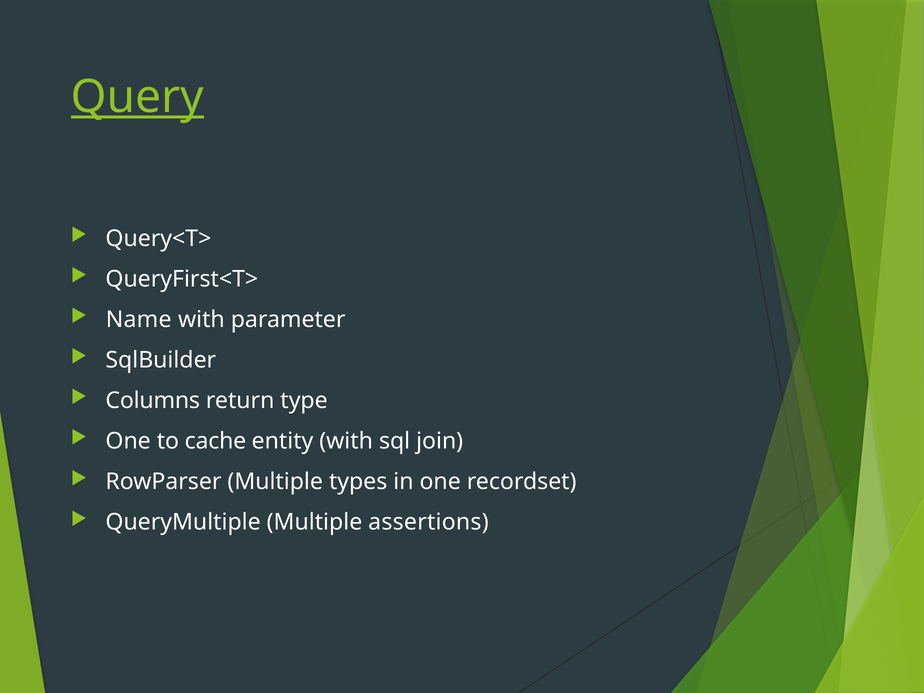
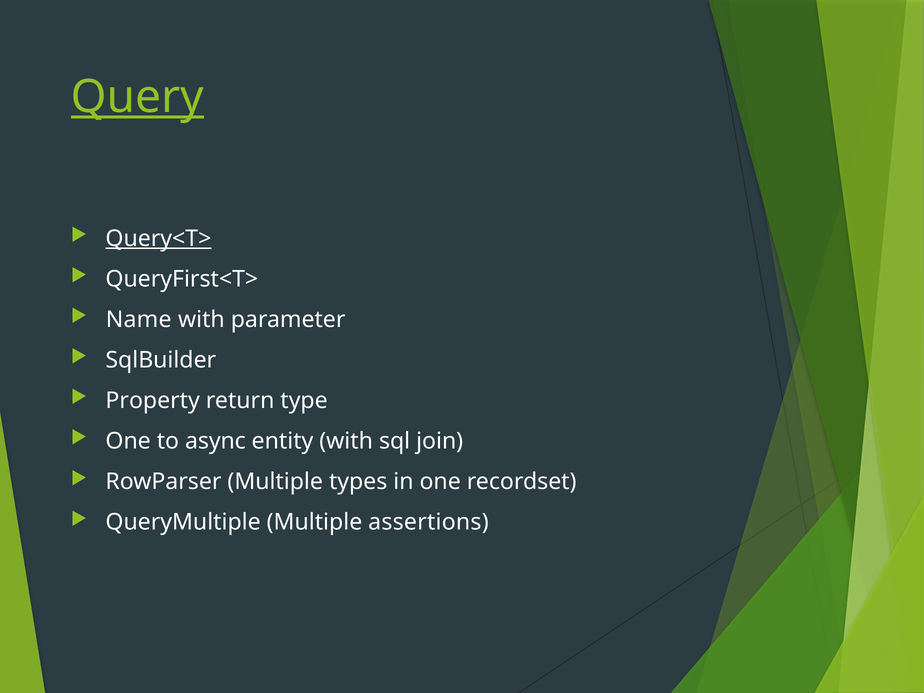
Query<T> underline: none -> present (158, 238)
Columns: Columns -> Property (153, 401)
cache: cache -> async (215, 441)
